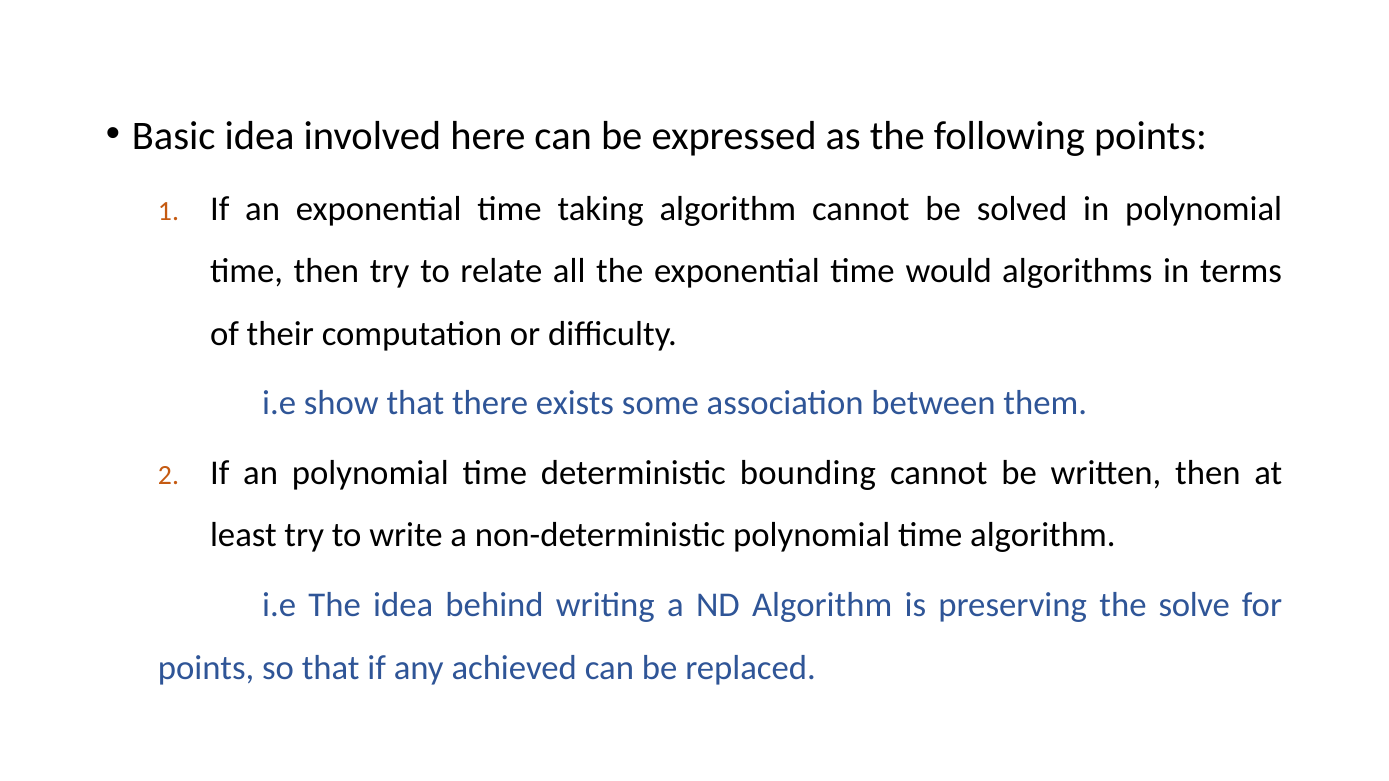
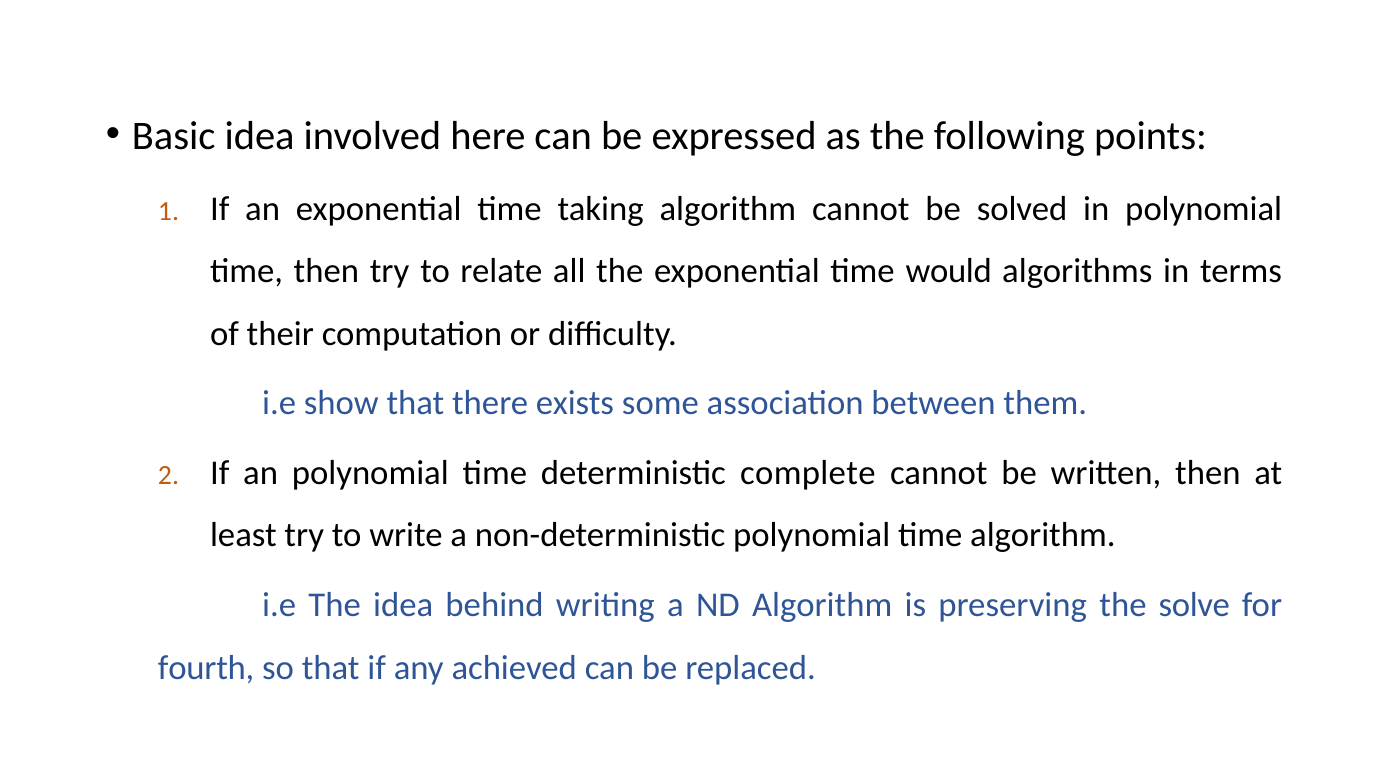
bounding: bounding -> complete (808, 473)
points: points -> fourth (206, 668)
